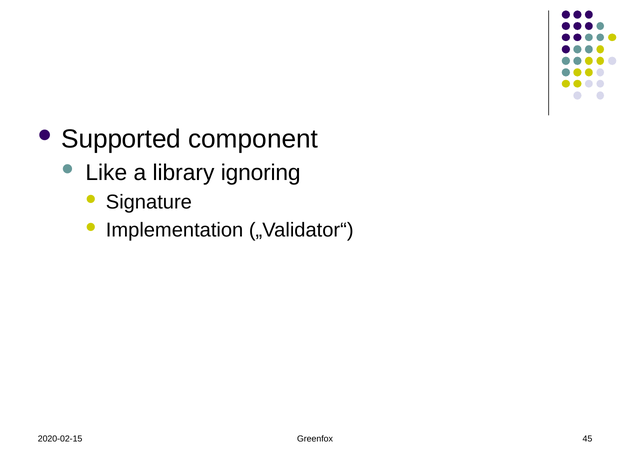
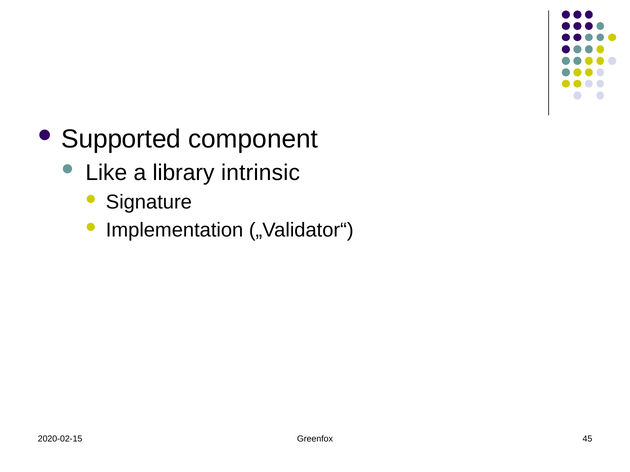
ignoring: ignoring -> intrinsic (260, 173)
